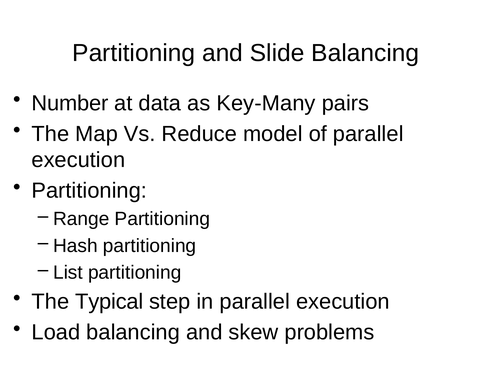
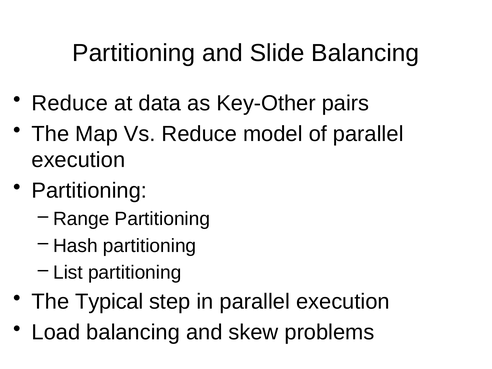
Number: Number -> Reduce (70, 103)
Key-Many: Key-Many -> Key-Other (266, 103)
